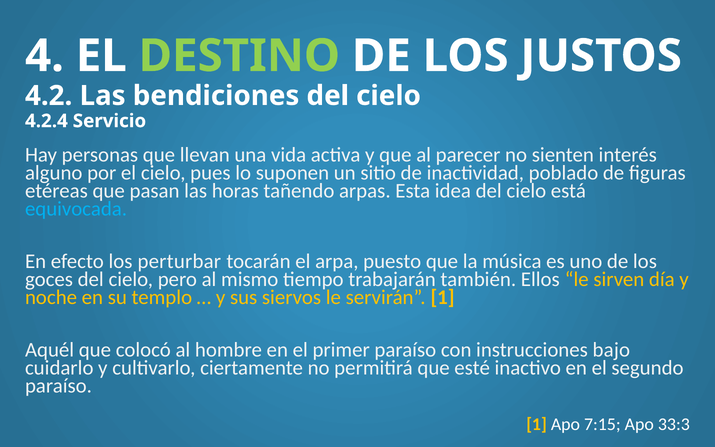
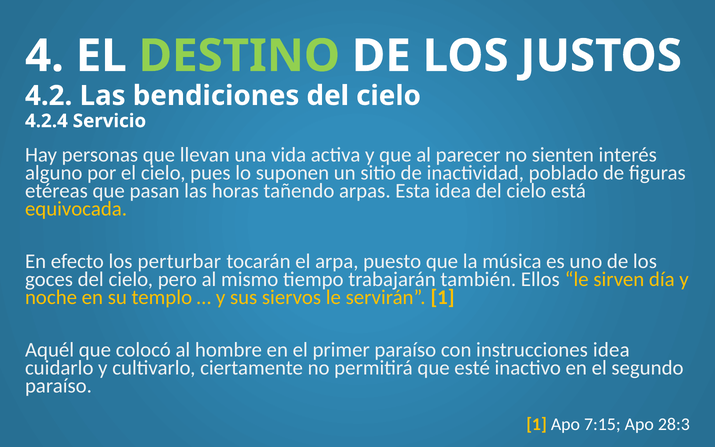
equivocada colour: light blue -> yellow (76, 209)
instrucciones bajo: bajo -> idea (611, 350)
33:3: 33:3 -> 28:3 (674, 424)
